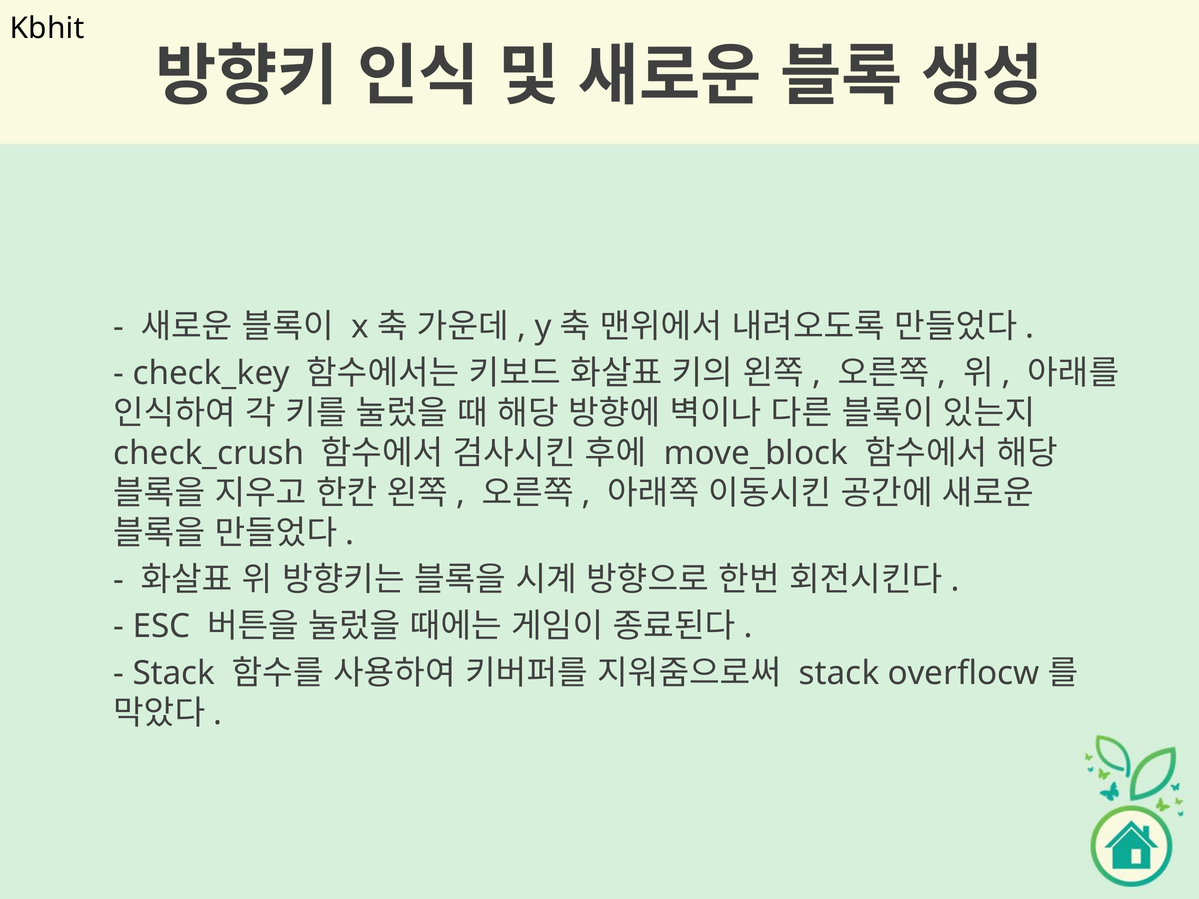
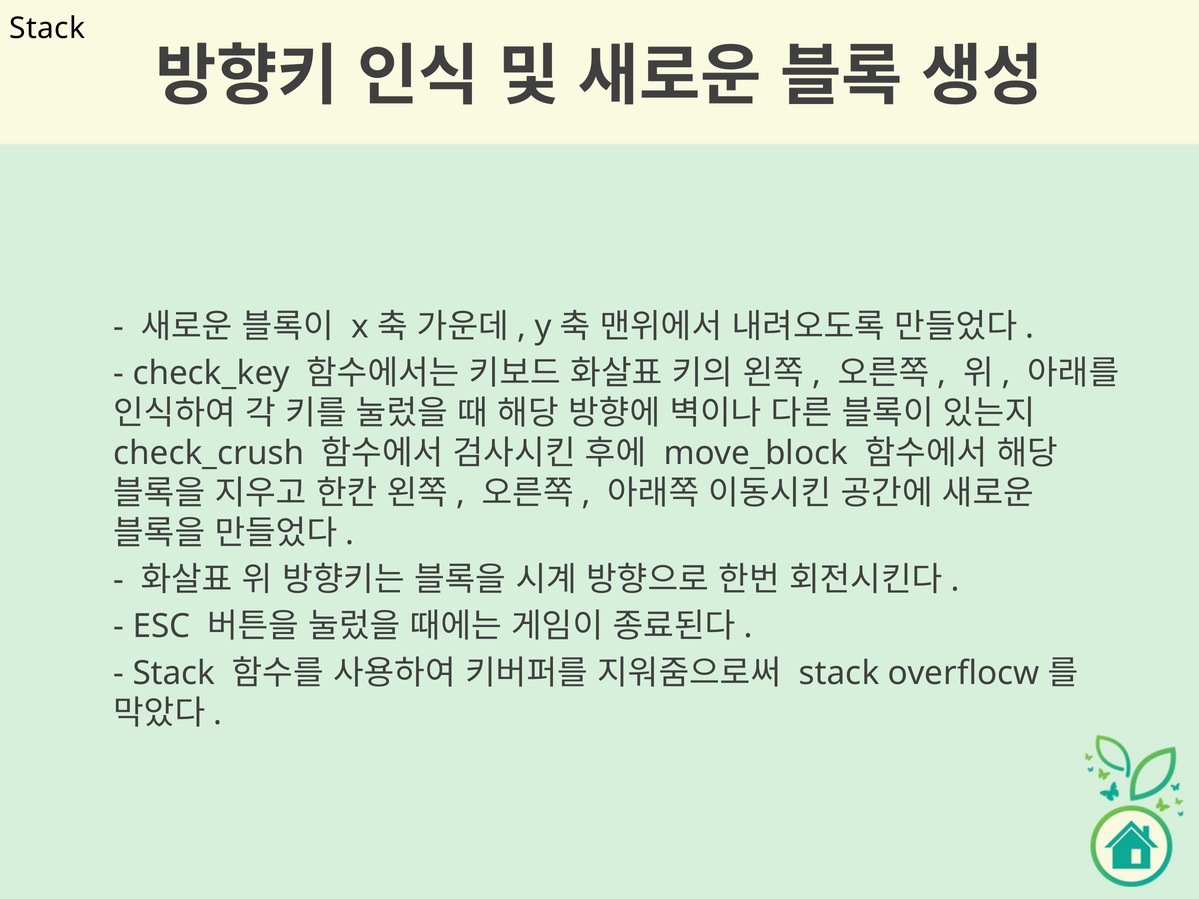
Kbhit: Kbhit -> Stack (47, 28)
